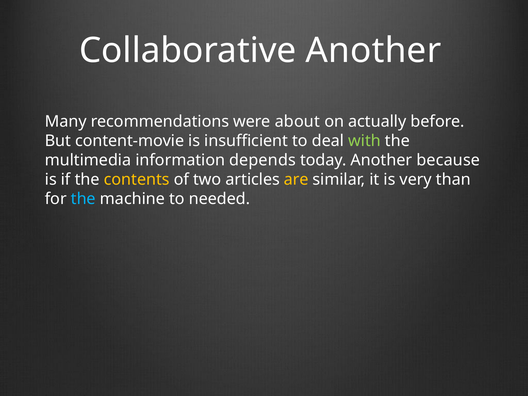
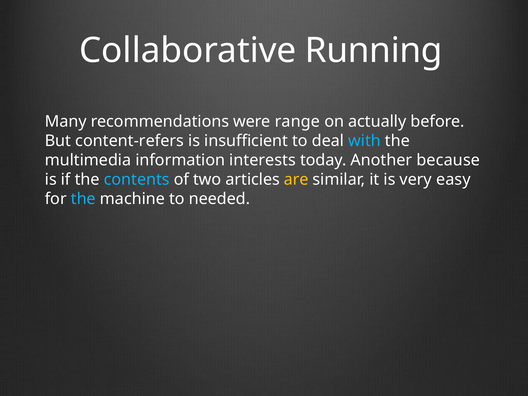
Collaborative Another: Another -> Running (374, 51)
about: about -> range (297, 121)
content-movie: content-movie -> content-refers (130, 141)
with colour: light green -> light blue (364, 141)
depends: depends -> interests (263, 160)
contents colour: yellow -> light blue (137, 179)
than: than -> easy (453, 179)
